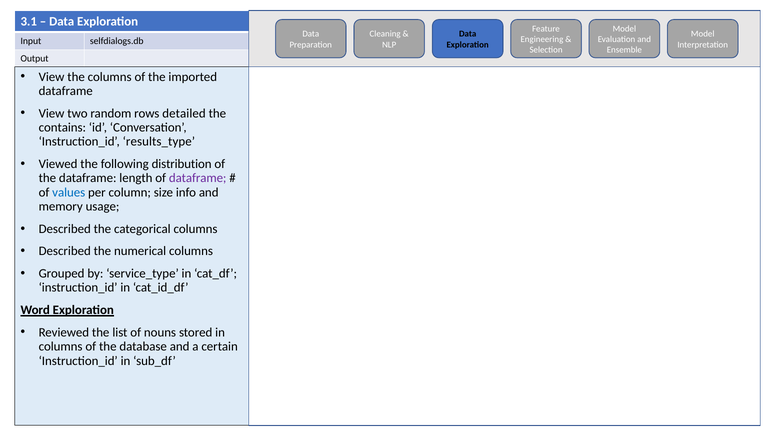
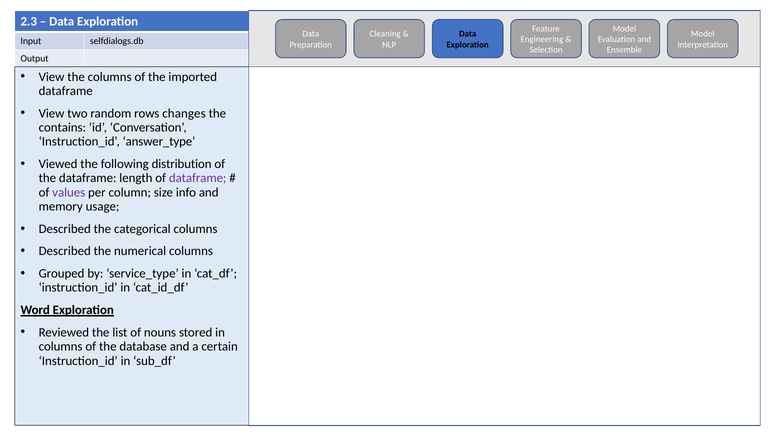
3.1: 3.1 -> 2.3 (29, 22)
detailed: detailed -> changes (184, 113)
results_type: results_type -> answer_type (159, 142)
values colour: blue -> purple (69, 192)
